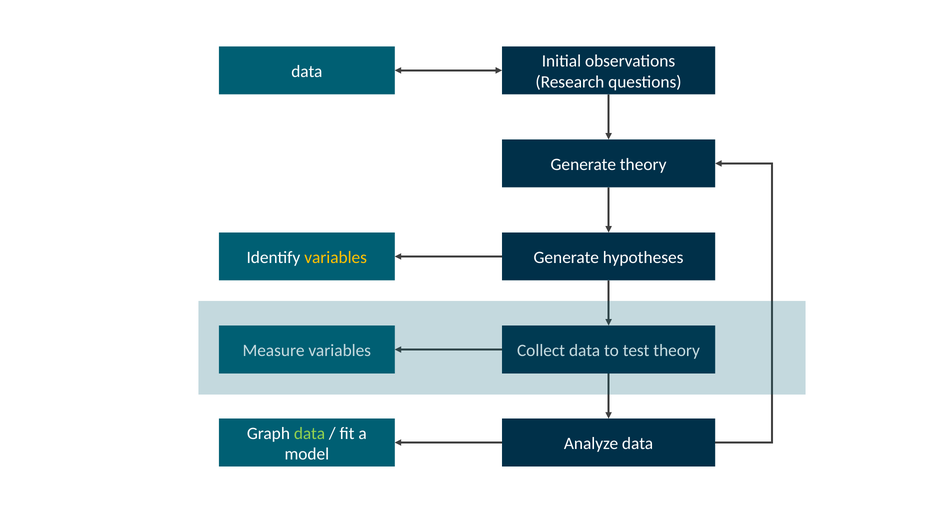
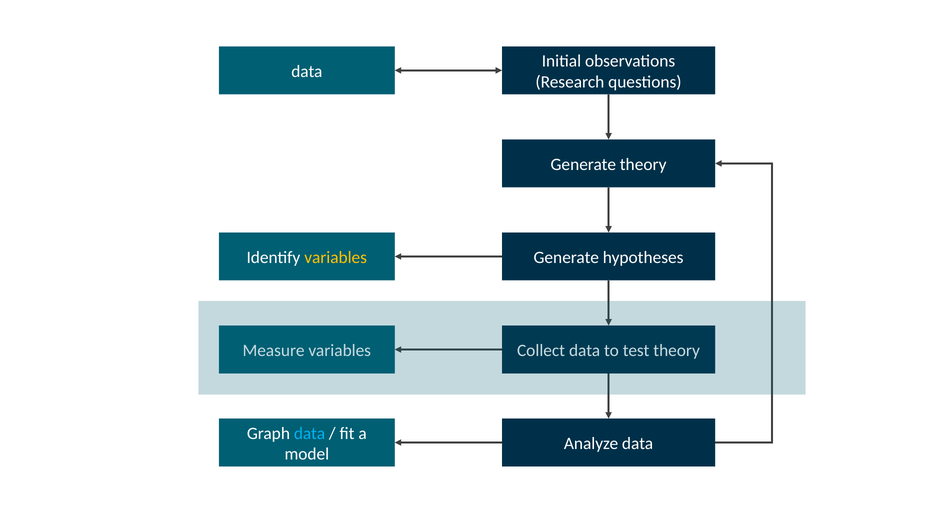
data colour: light green -> light blue (310, 434)
